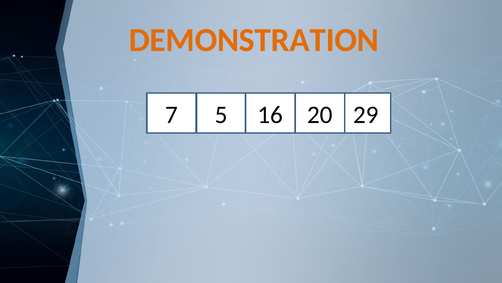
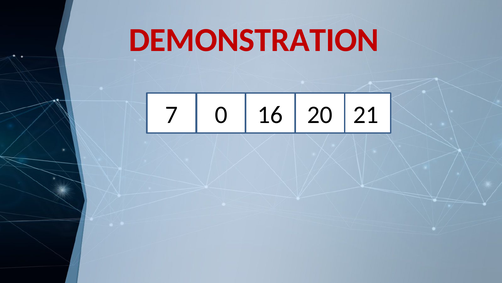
DEMONSTRATION colour: orange -> red (254, 40)
5: 5 -> 0 (221, 115)
29: 29 -> 21 (366, 115)
